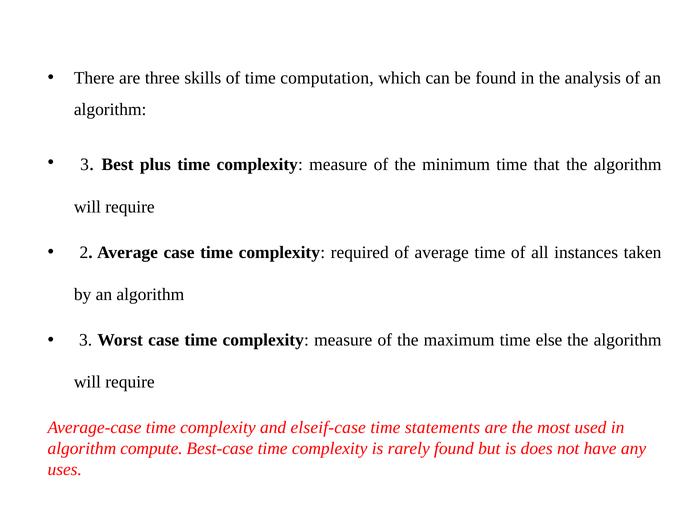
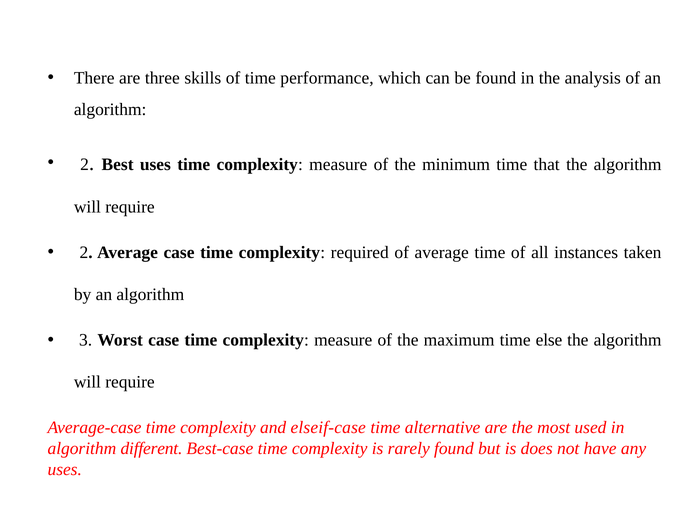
computation: computation -> performance (327, 78)
3: 3 -> 2 (85, 164)
Best plus: plus -> uses (155, 164)
statements: statements -> alternative (443, 428)
compute: compute -> different (151, 449)
